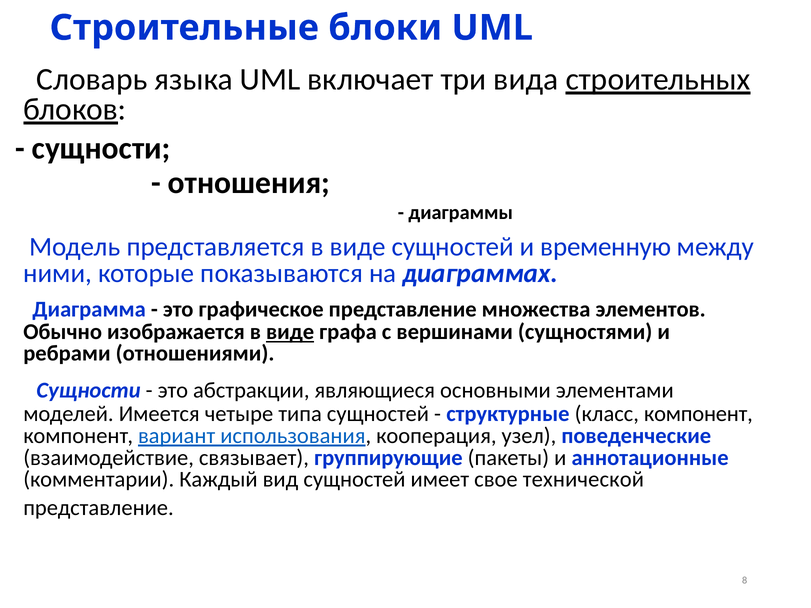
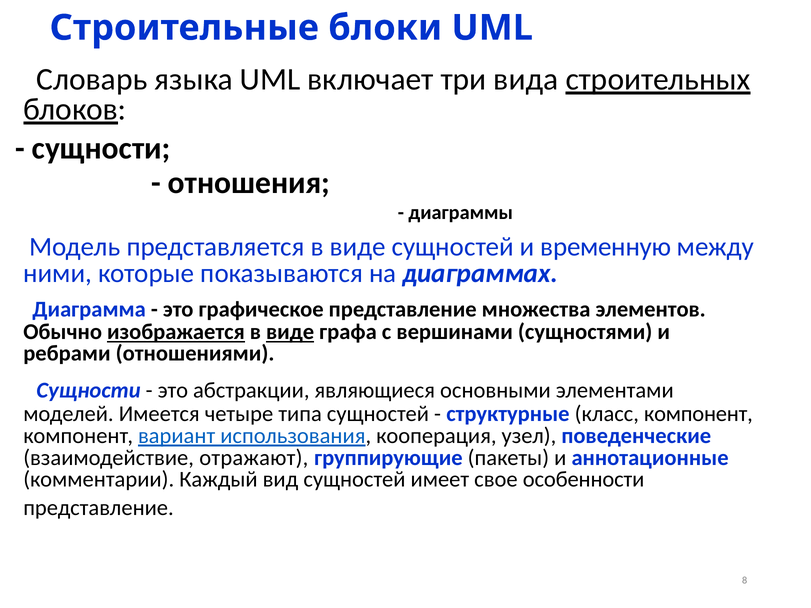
изображается underline: none -> present (176, 332)
связывает: связывает -> отражают (254, 458)
технической: технической -> особенности (584, 479)
